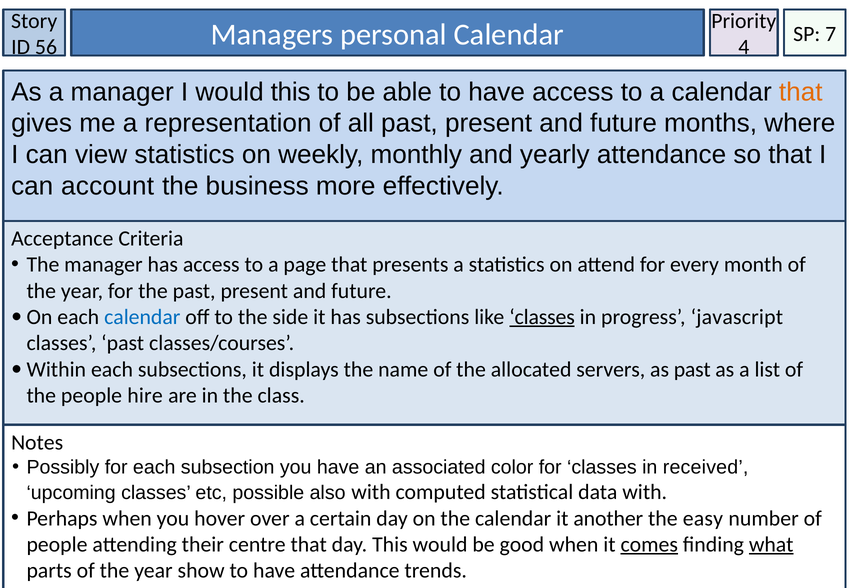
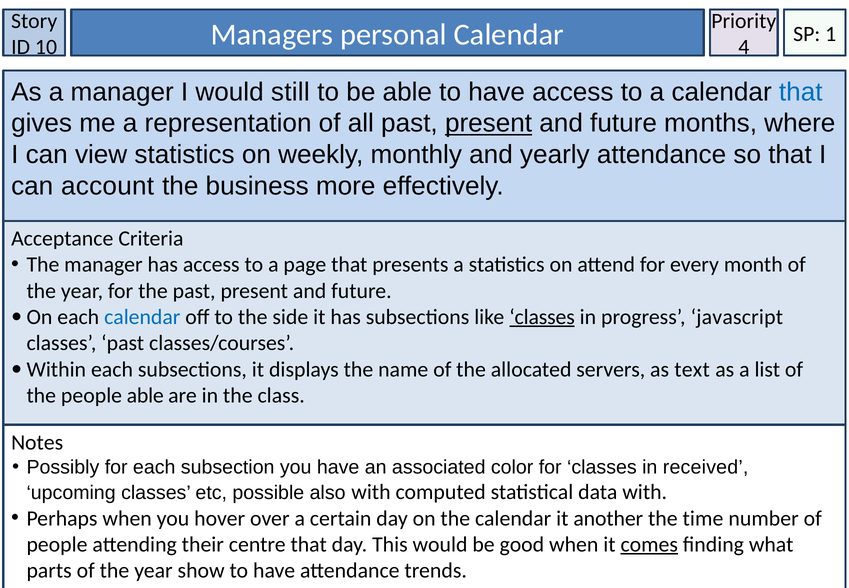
7: 7 -> 1 (831, 34)
56: 56 -> 10 (46, 47)
would this: this -> still (290, 92)
that colour: orange -> blue (801, 92)
present underline: none -> present (489, 123)
as past: past -> text (692, 369)
people hire: hire -> able (145, 395)
easy: easy -> time (703, 518)
what underline: present -> none (771, 544)
